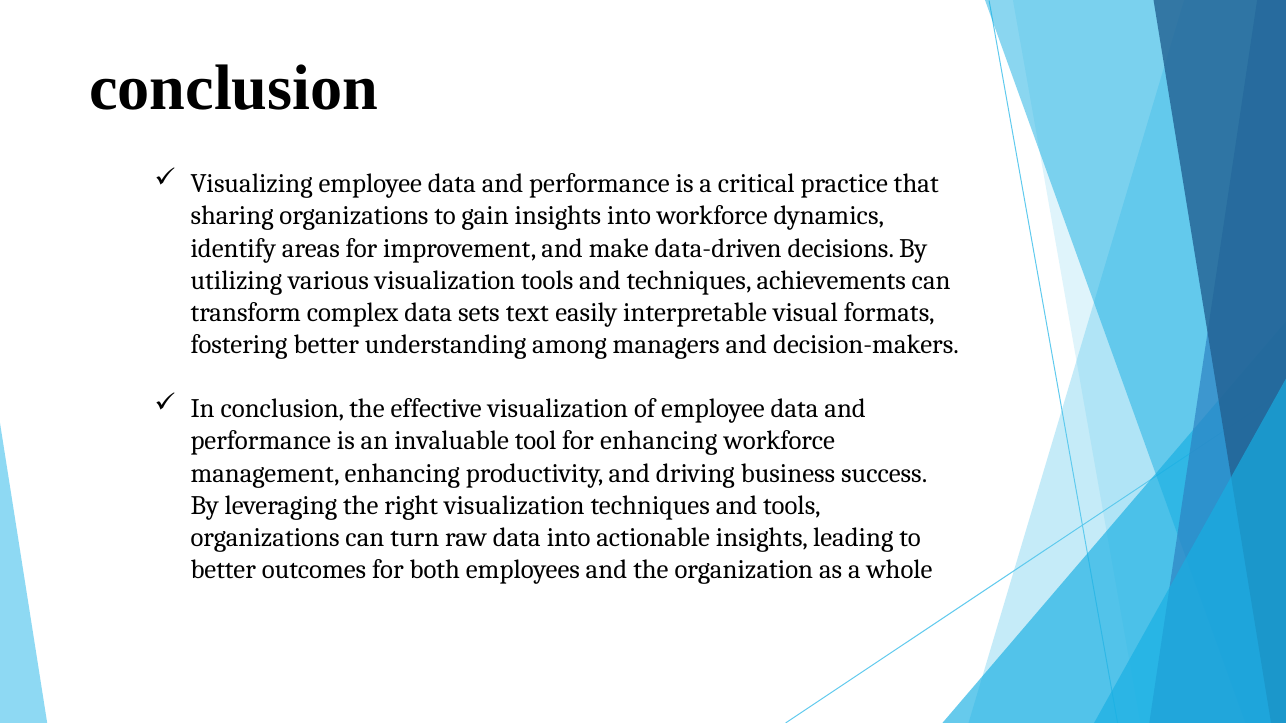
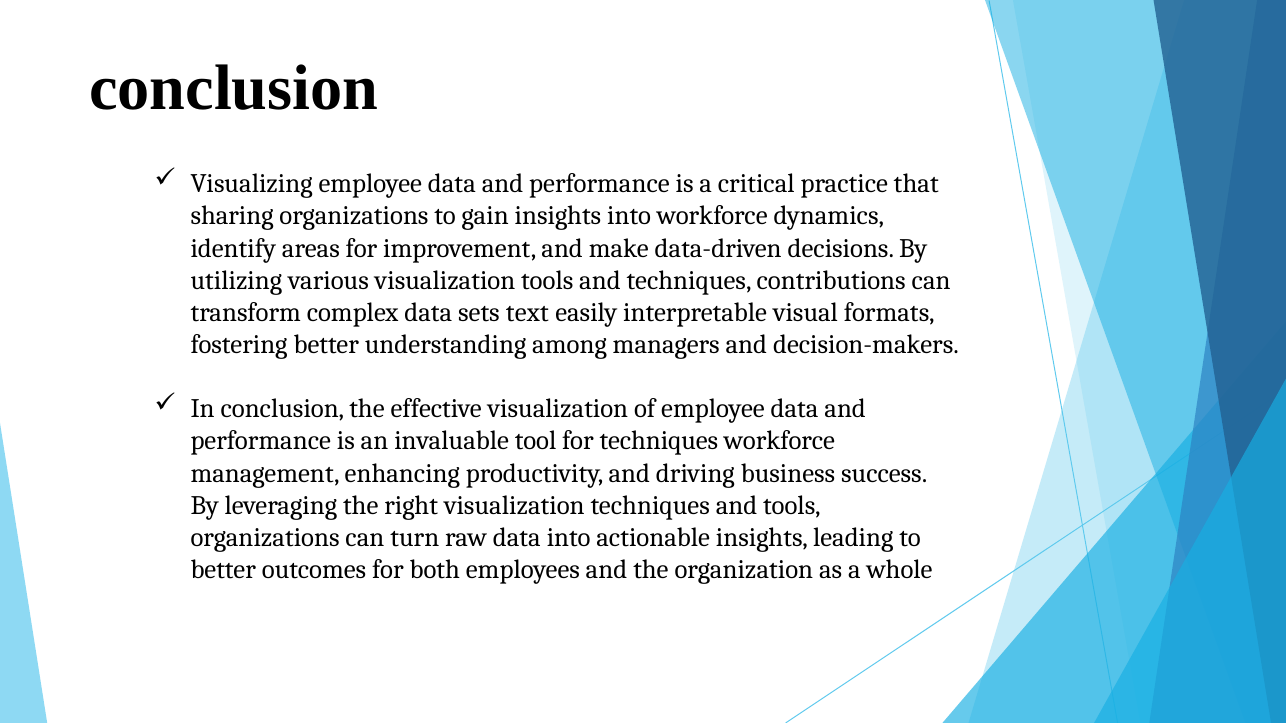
achievements: achievements -> contributions (831, 281)
for enhancing: enhancing -> techniques (659, 441)
